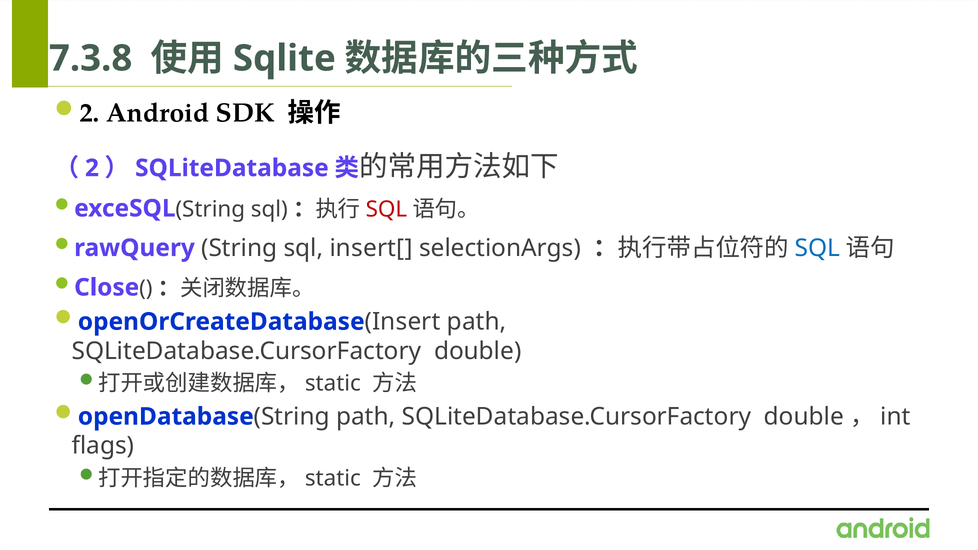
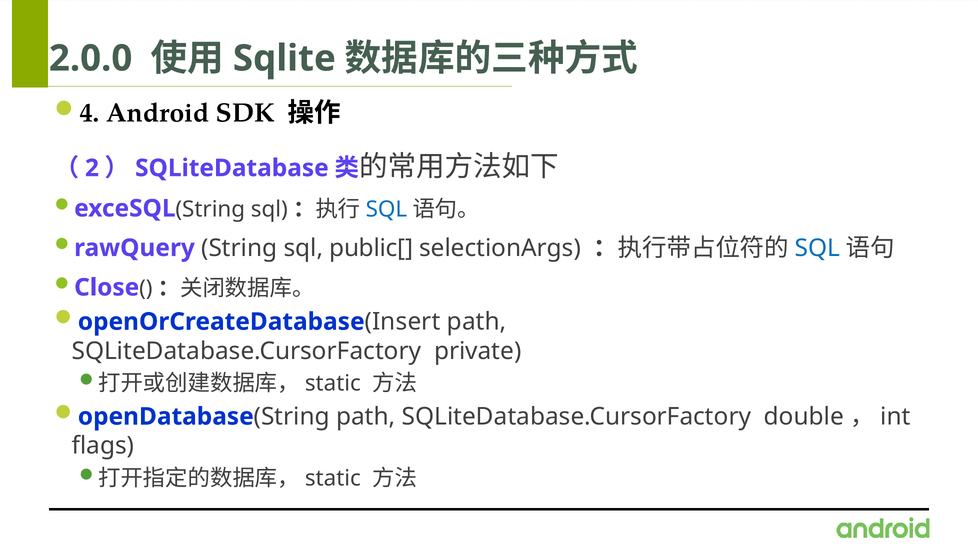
7.3.8: 7.3.8 -> 2.0.0 (91, 58)
2: 2 -> 4 (90, 113)
SQL colour: red -> blue (386, 209)
insert[: insert[ -> public[ (371, 248)
double: double -> private (478, 351)
